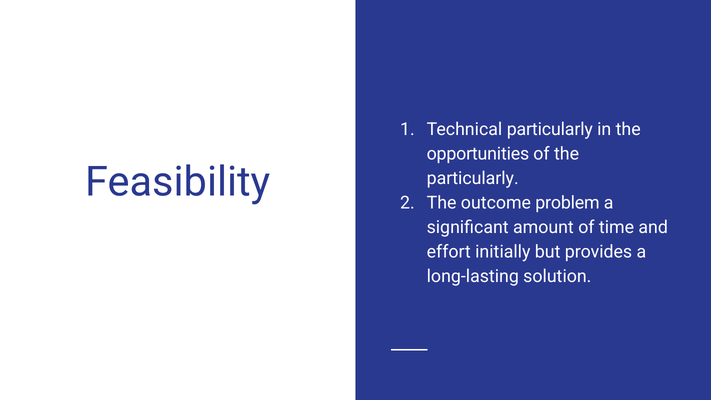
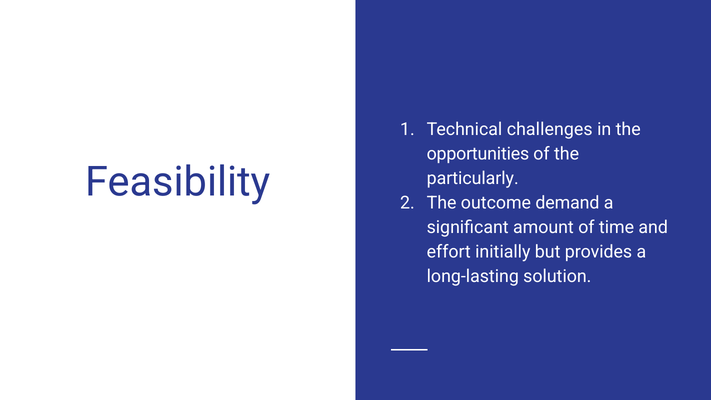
Technical particularly: particularly -> challenges (550, 129)
problem: problem -> demand (567, 203)
